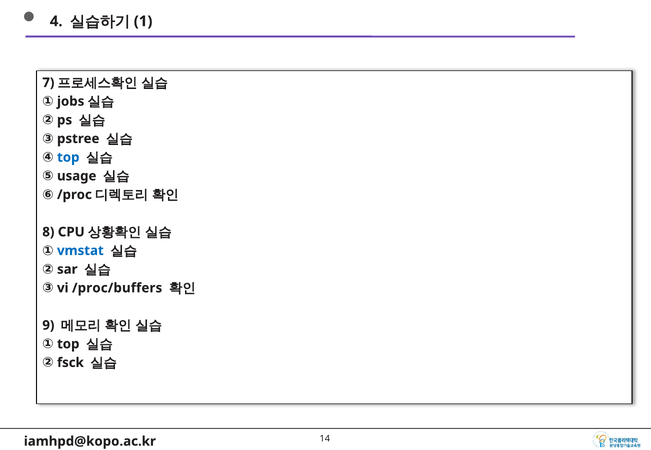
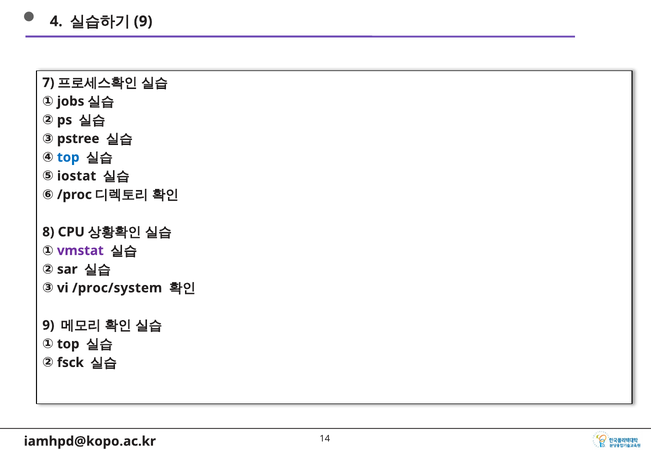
1: 1 -> 9 (143, 21)
usage: usage -> iostat (77, 176)
vmstat colour: blue -> purple (80, 251)
/proc/buffers: /proc/buffers -> /proc/system (117, 288)
